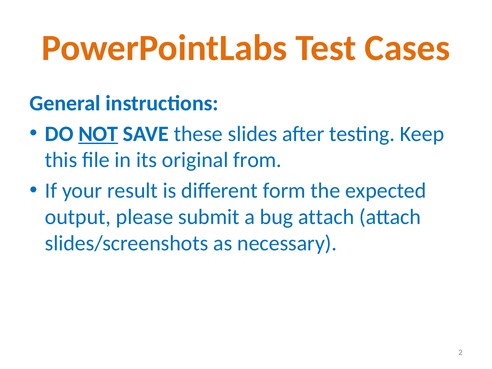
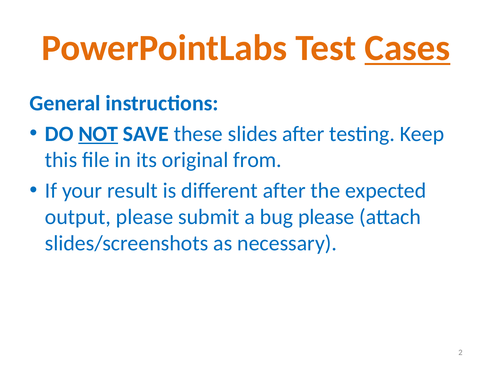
Cases underline: none -> present (407, 48)
different form: form -> after (284, 191)
bug attach: attach -> please (326, 217)
